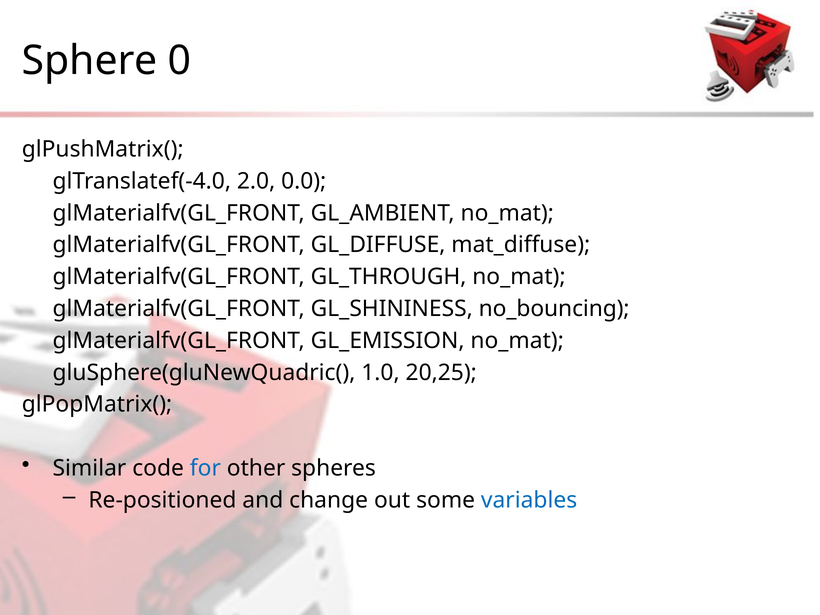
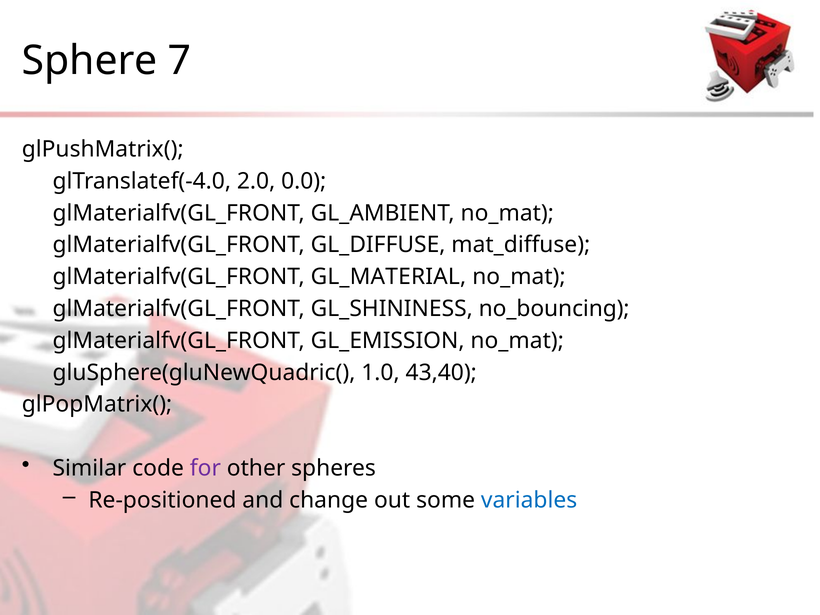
0: 0 -> 7 (180, 61)
GL_THROUGH: GL_THROUGH -> GL_MATERIAL (388, 277)
20,25: 20,25 -> 43,40 (441, 372)
for colour: blue -> purple (205, 468)
